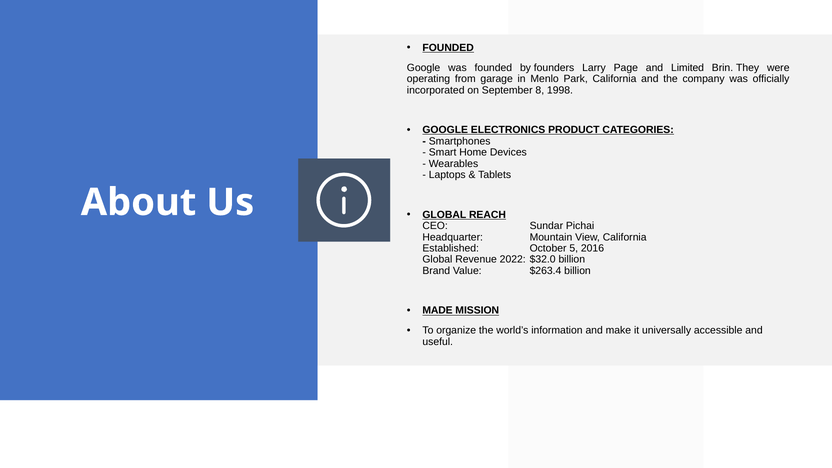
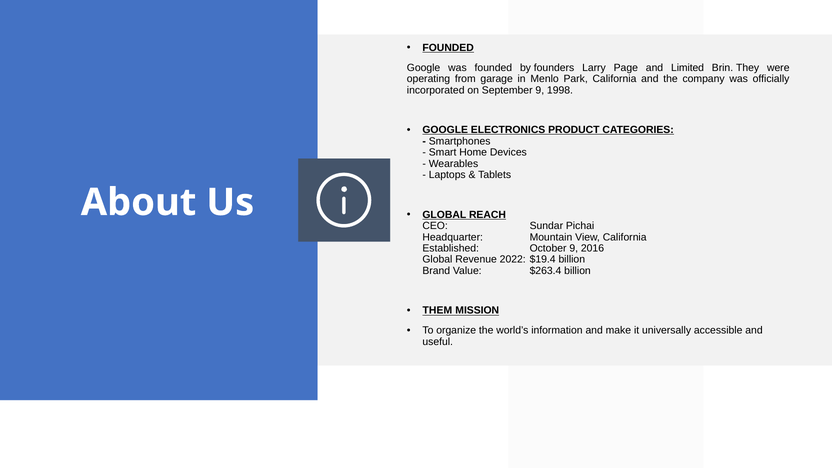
September 8: 8 -> 9 (540, 90)
October 5: 5 -> 9 (574, 248)
$32.0: $32.0 -> $19.4 (543, 260)
MADE: MADE -> THEM (437, 311)
